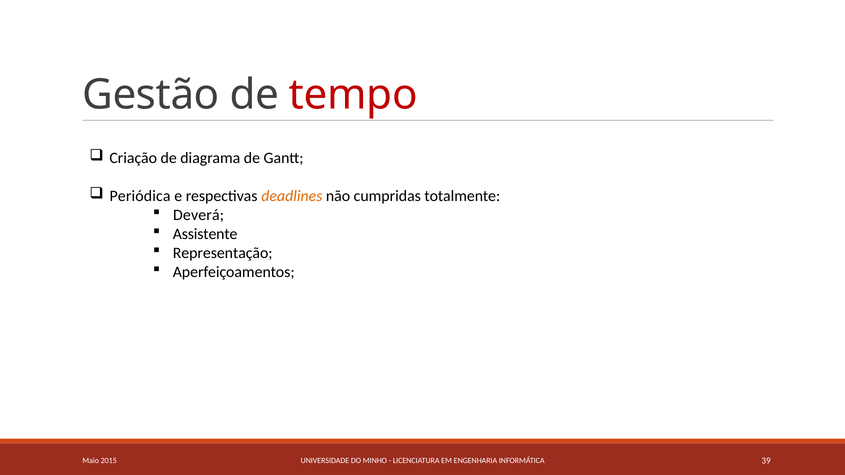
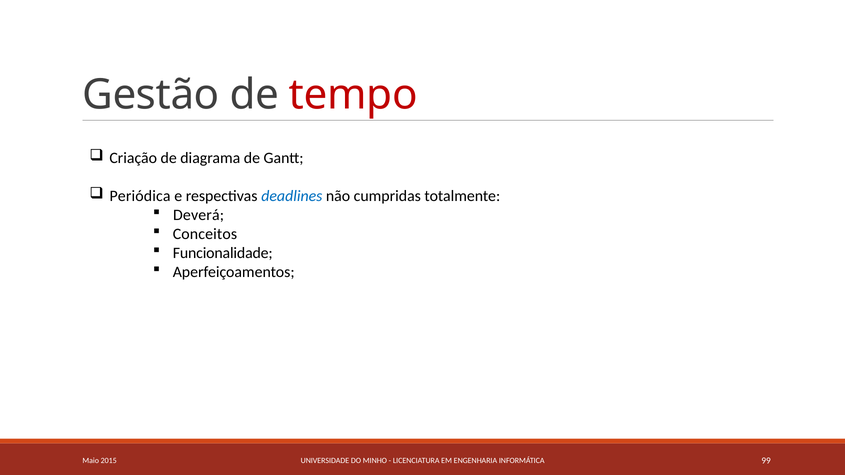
deadlines colour: orange -> blue (292, 196)
Assistente: Assistente -> Conceitos (205, 234)
Representação: Representação -> Funcionalidade (223, 253)
39: 39 -> 99 (766, 461)
